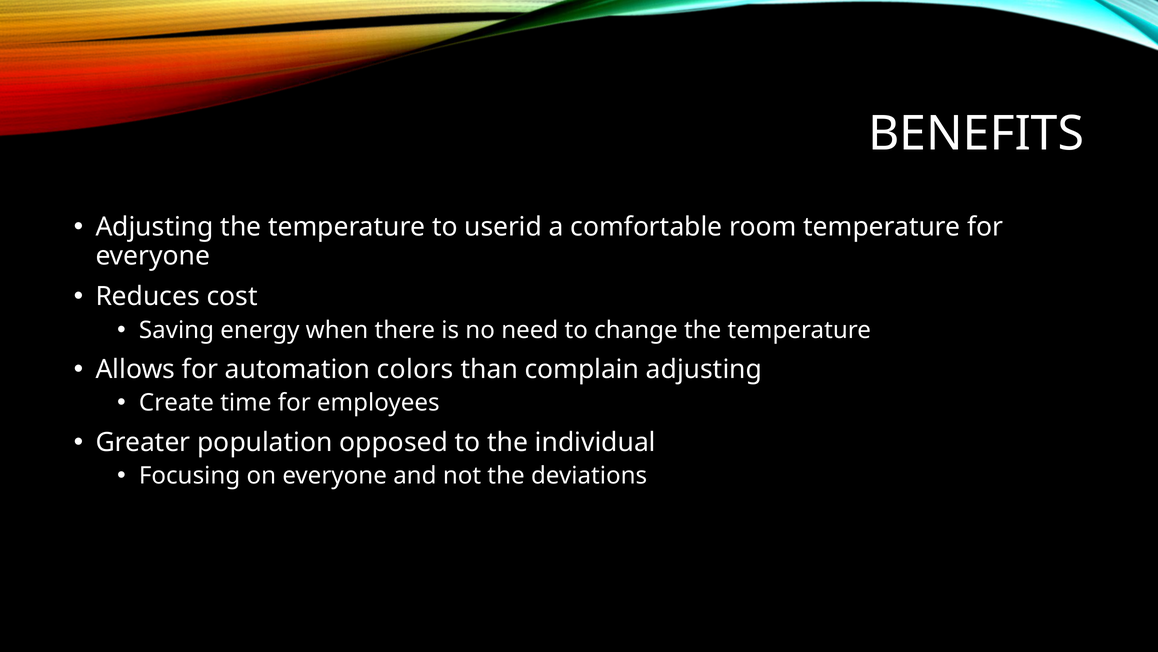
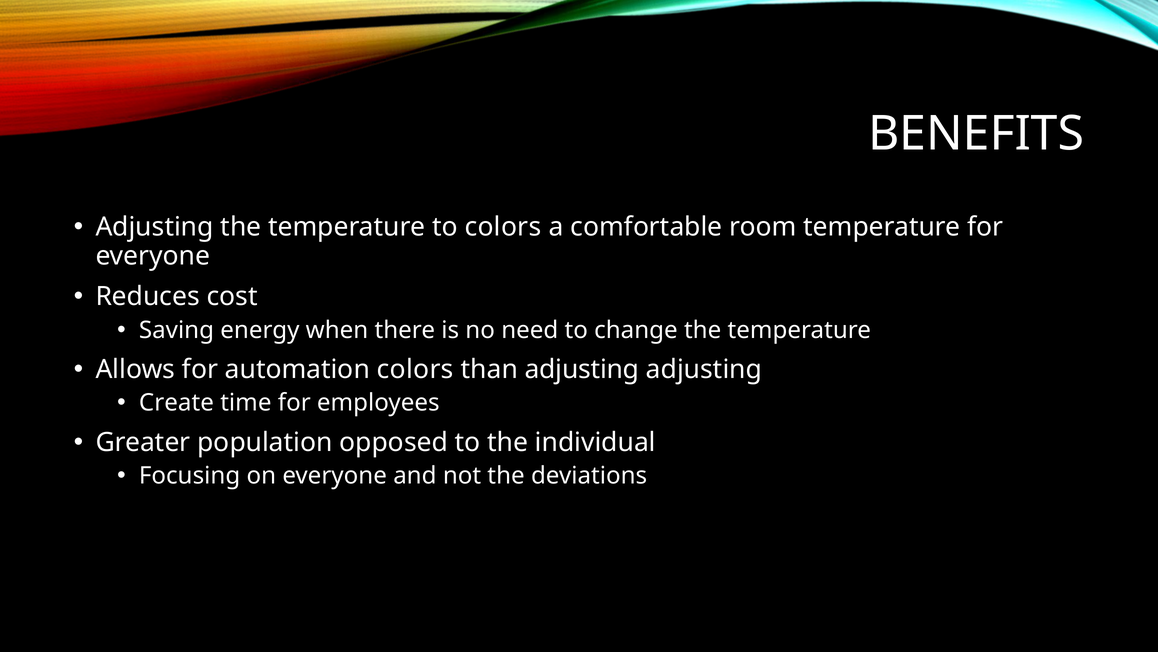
to userid: userid -> colors (503, 227)
than complain: complain -> adjusting (582, 369)
